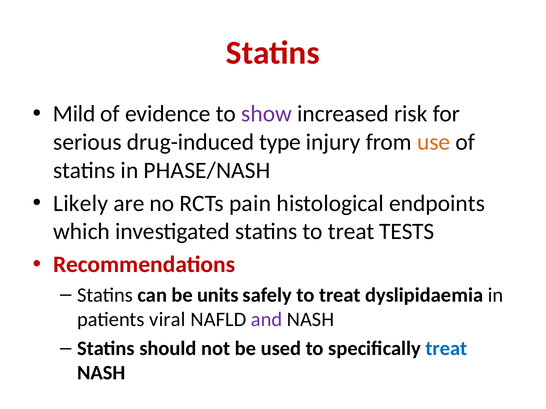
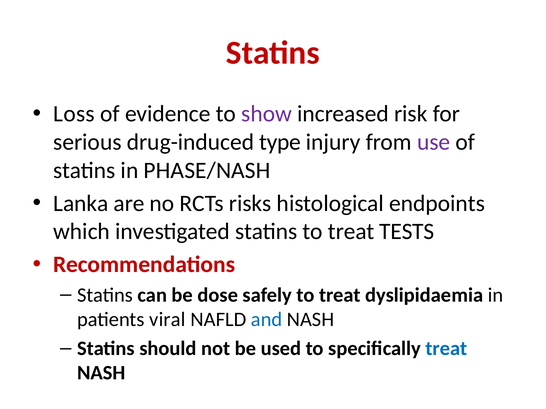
Mild: Mild -> Loss (74, 114)
use colour: orange -> purple (434, 142)
Likely: Likely -> Lanka (81, 204)
pain: pain -> risks (250, 204)
units: units -> dose (218, 295)
and colour: purple -> blue (267, 320)
